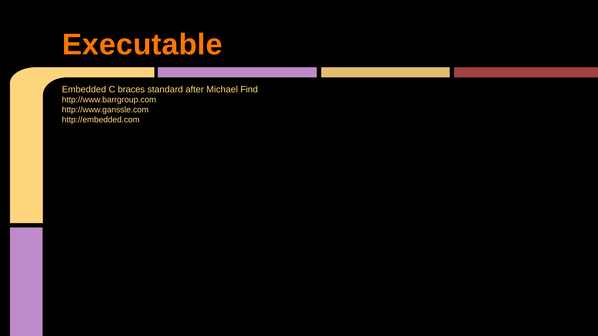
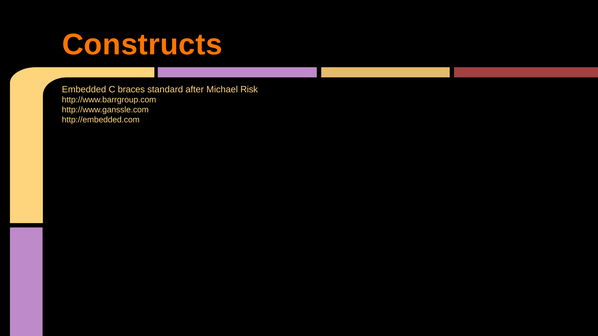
Executable: Executable -> Constructs (142, 45)
Find: Find -> Risk (249, 90)
